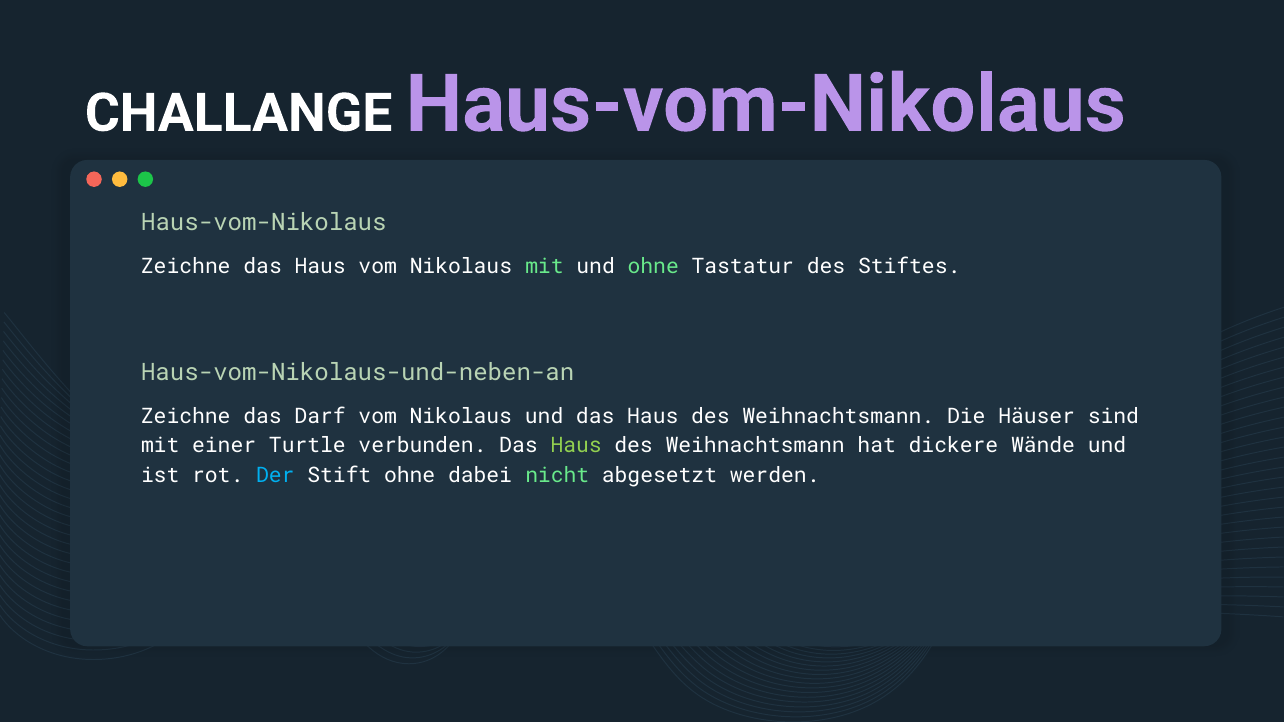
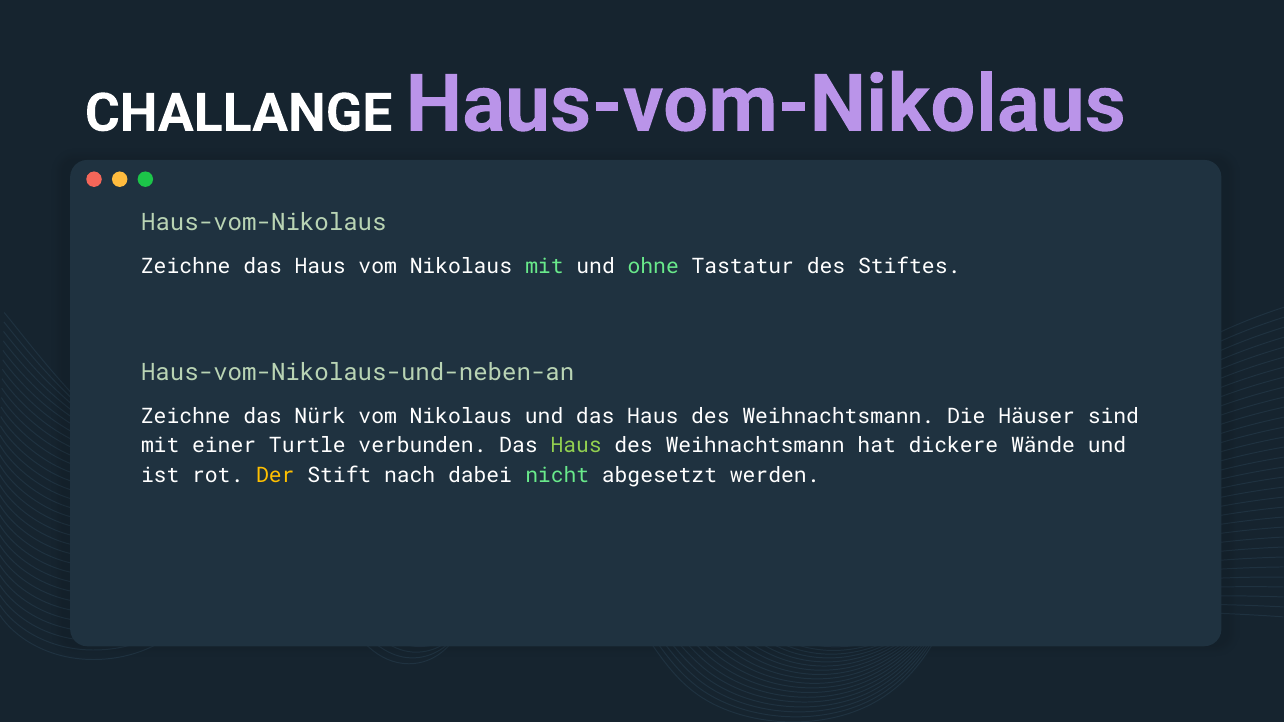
Darf: Darf -> Nürk (320, 416)
Der colour: light blue -> yellow (275, 475)
Stift ohne: ohne -> nach (410, 475)
